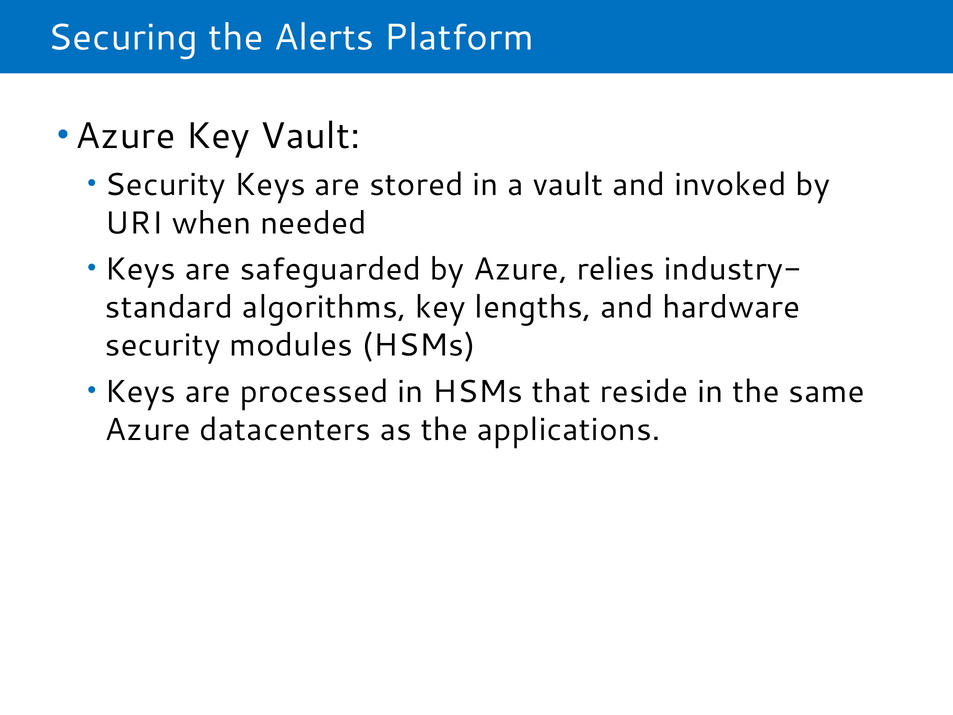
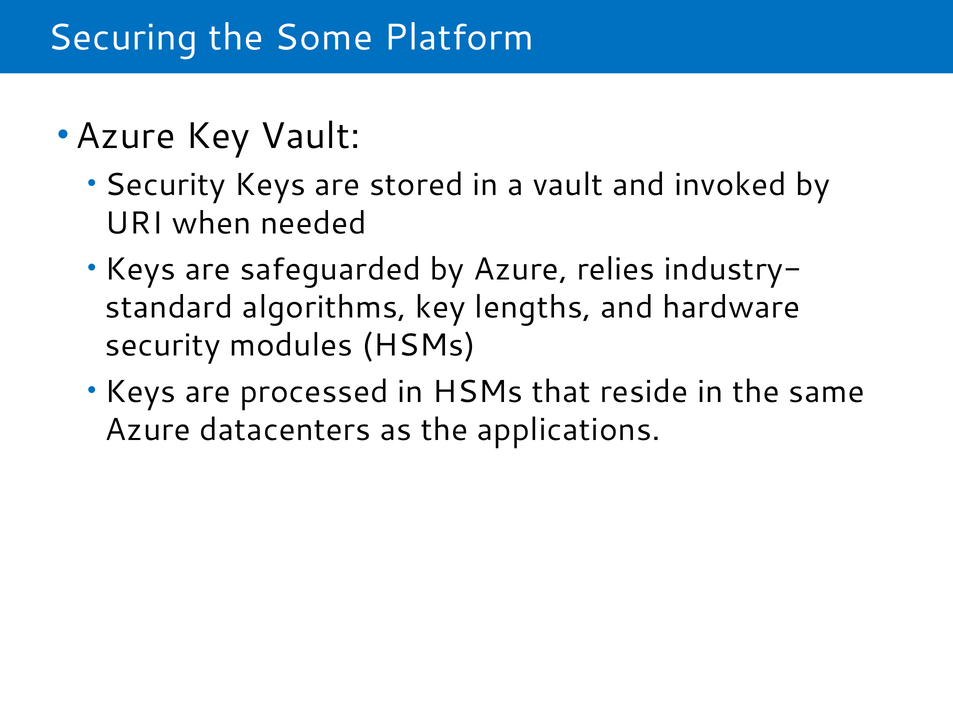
Alerts: Alerts -> Some (324, 38)
